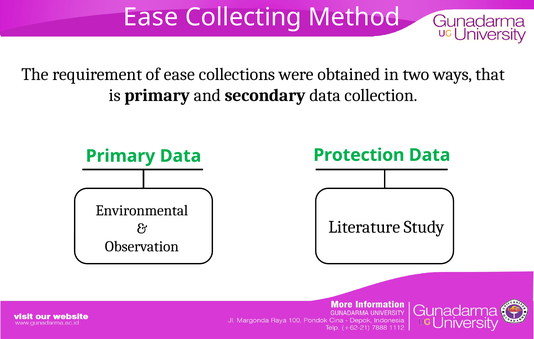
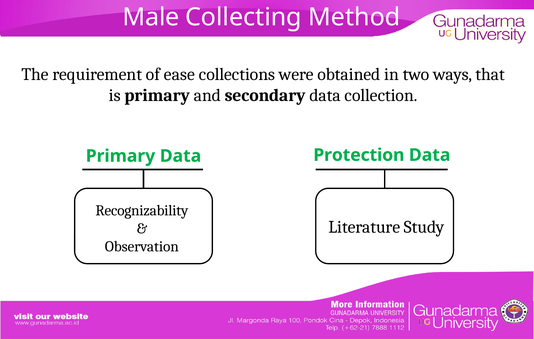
Ease: Ease -> Male (151, 17)
Environmental: Environmental -> Recognizability (142, 211)
